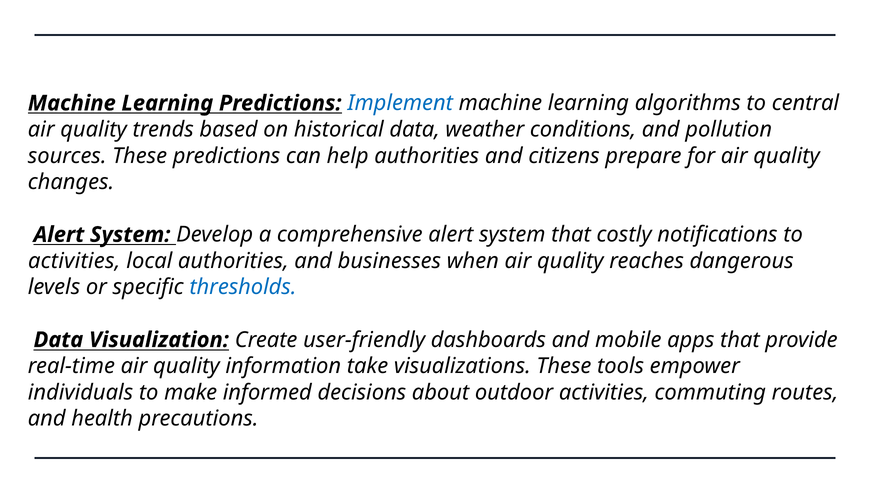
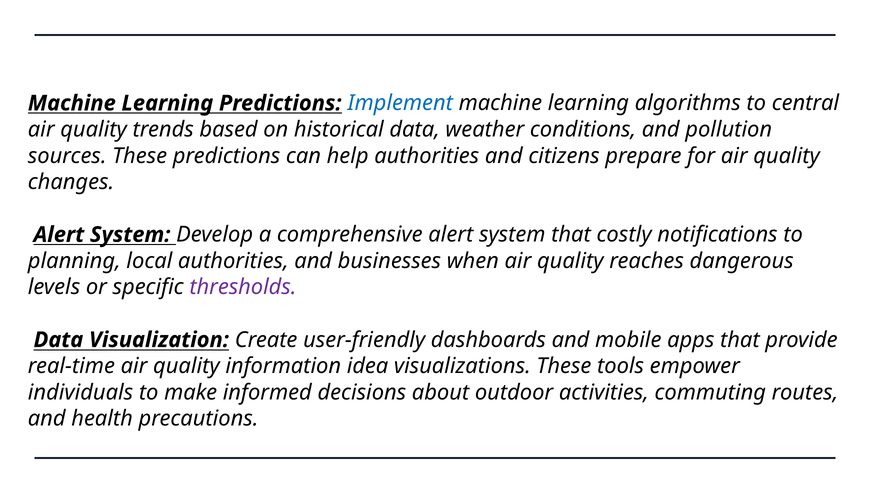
activities: activities -> planning (74, 261)
thresholds colour: blue -> purple (243, 287)
take: take -> idea (368, 366)
